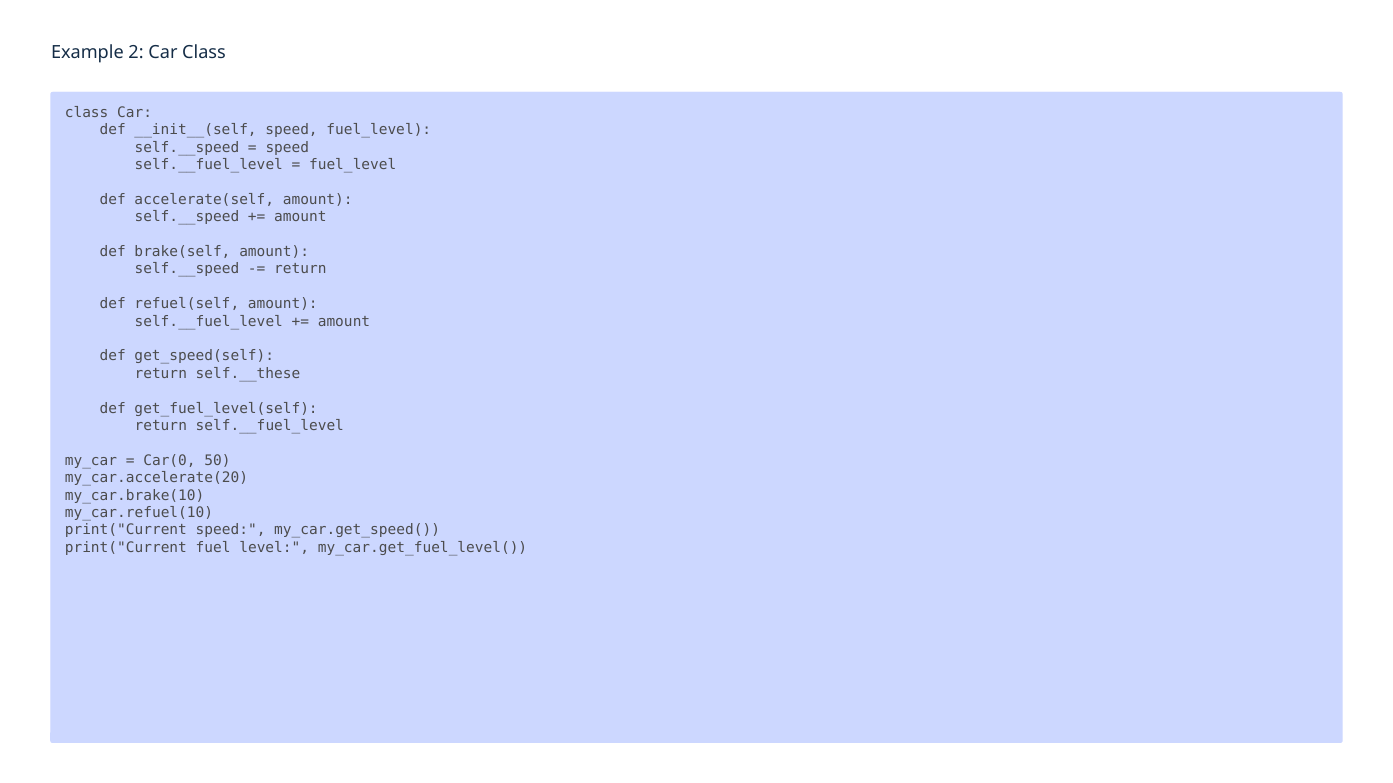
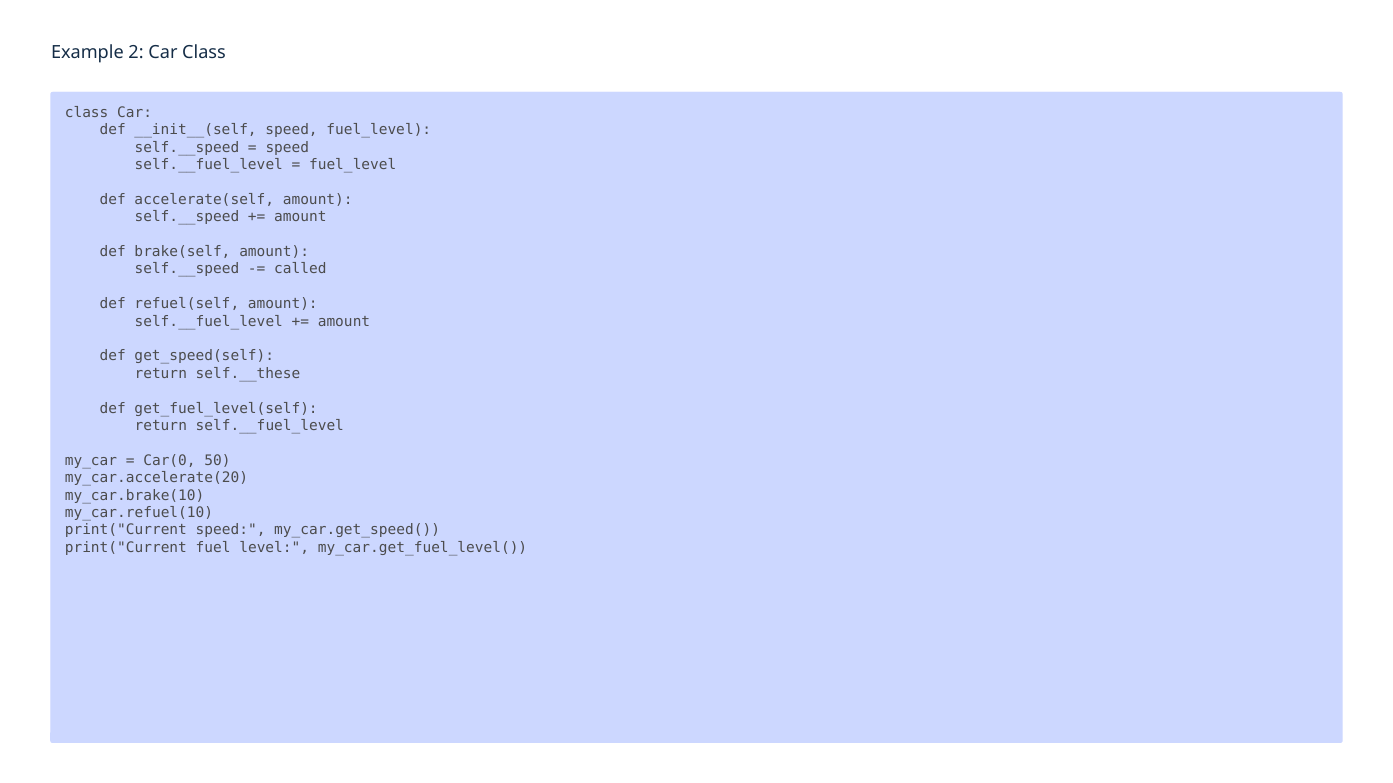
return: return -> called (300, 269)
